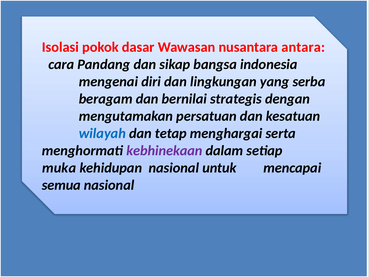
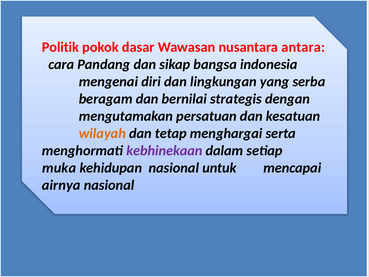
Isolasi: Isolasi -> Politik (60, 47)
wilayah colour: blue -> orange (102, 133)
semua: semua -> airnya (61, 185)
